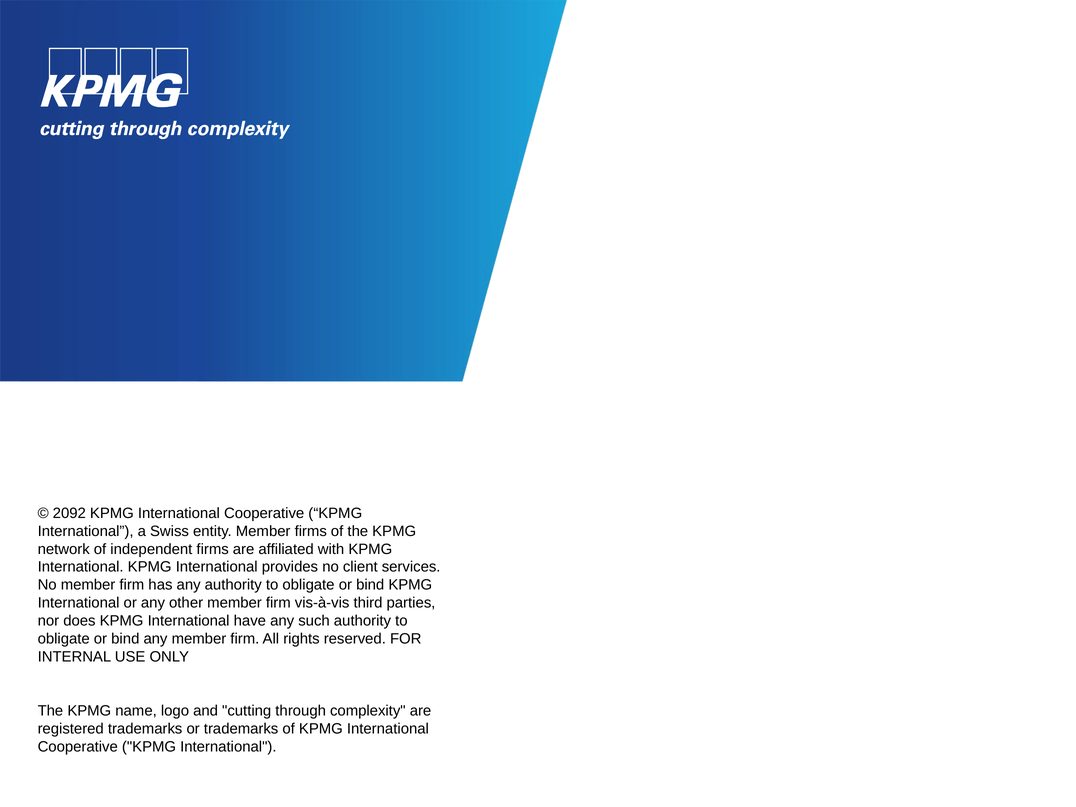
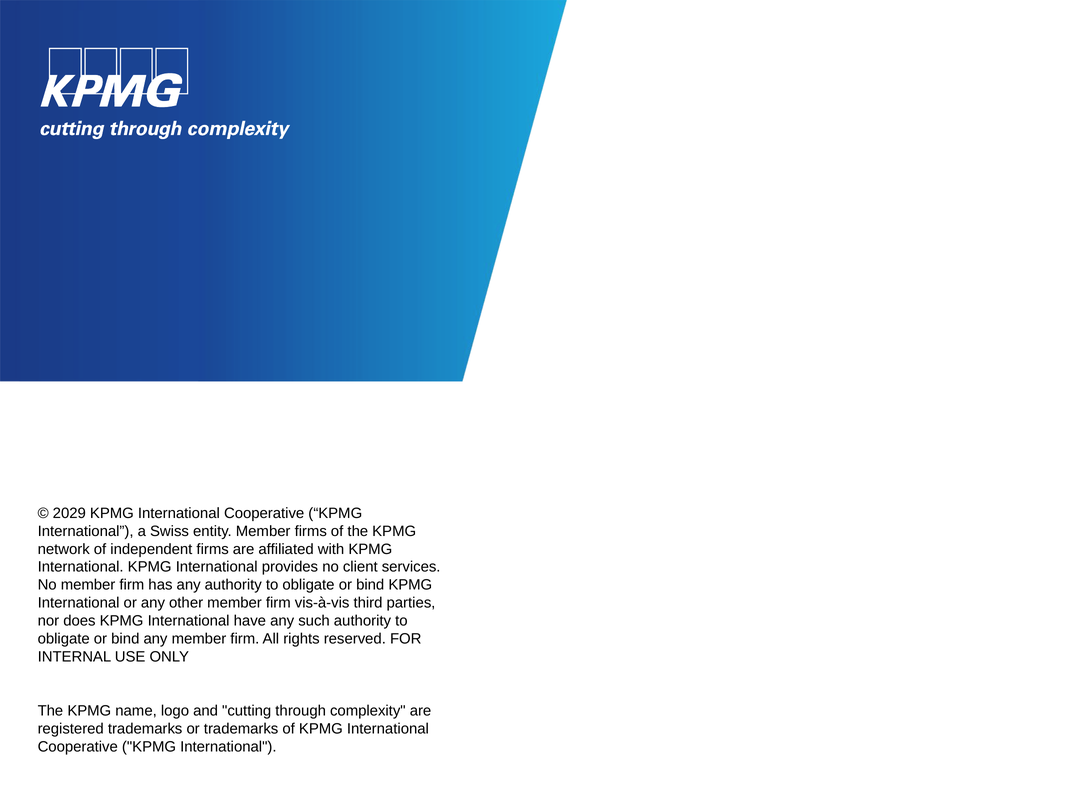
2092: 2092 -> 2029 (69, 513)
